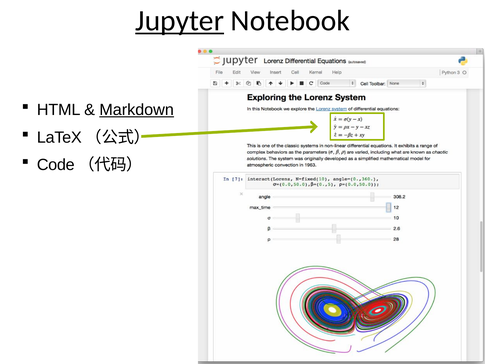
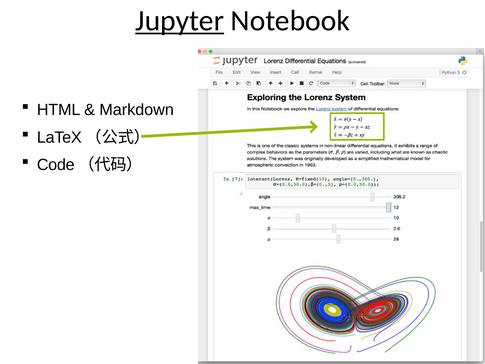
Markdown underline: present -> none (137, 110)
